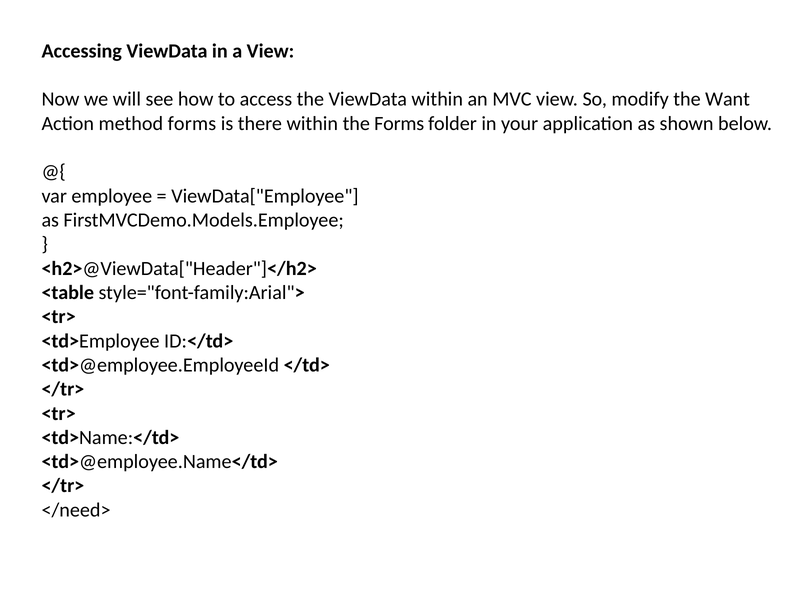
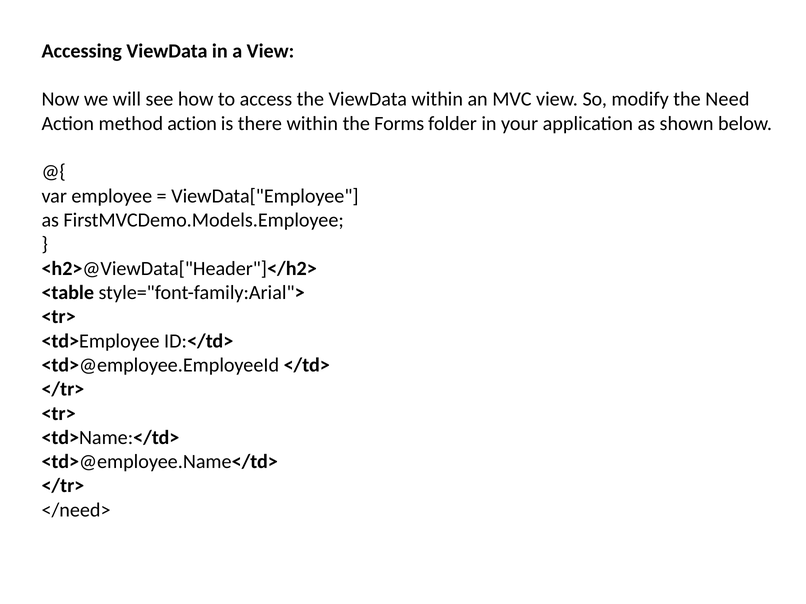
Want: Want -> Need (727, 99)
method forms: forms -> action (192, 124)
